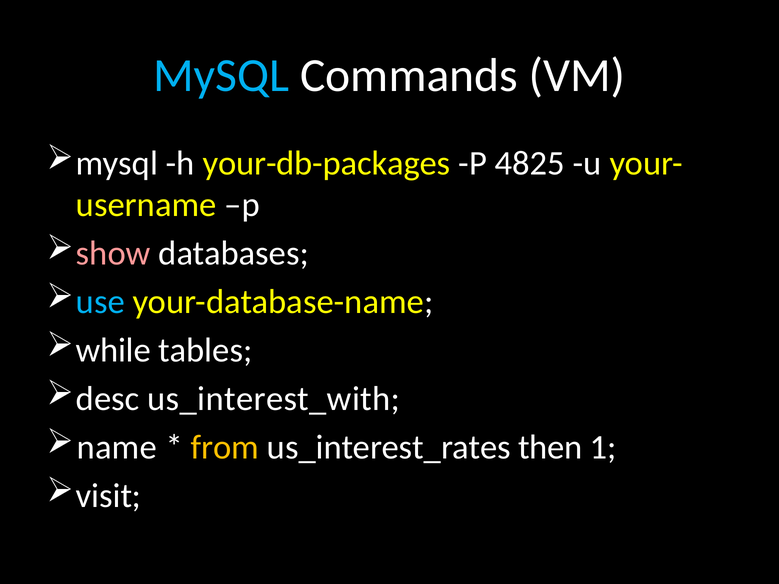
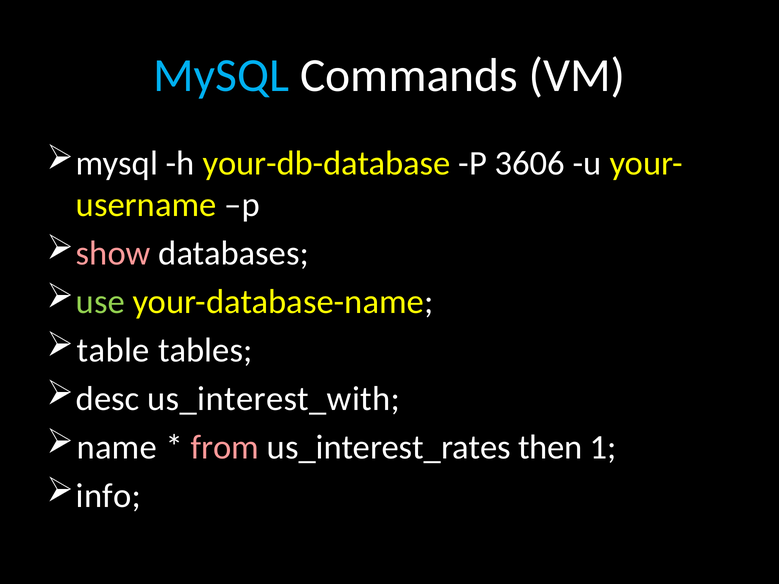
your-db-packages: your-db-packages -> your-db-database (327, 163)
4825: 4825 -> 3606 (530, 163)
use colour: light blue -> light green (100, 302)
while: while -> table (113, 351)
from colour: yellow -> pink (225, 448)
visit: visit -> info (108, 496)
